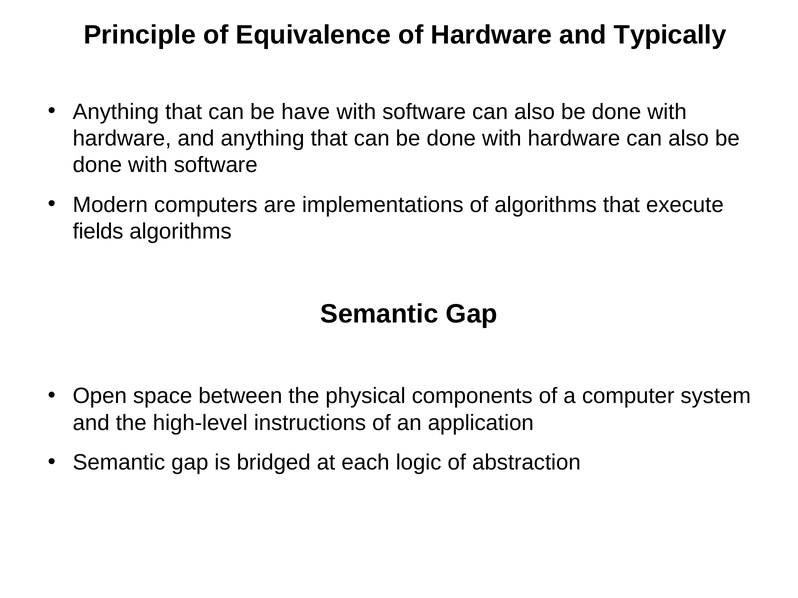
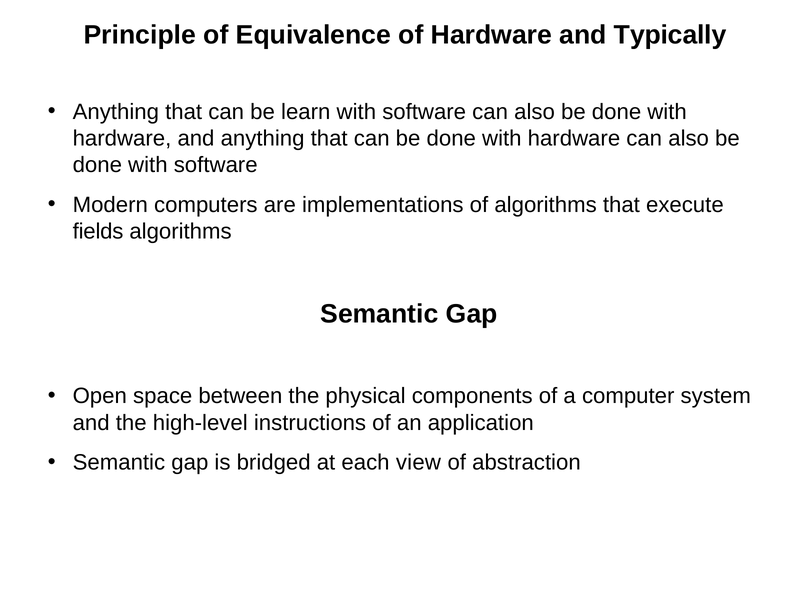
have: have -> learn (306, 112)
logic: logic -> view (418, 463)
